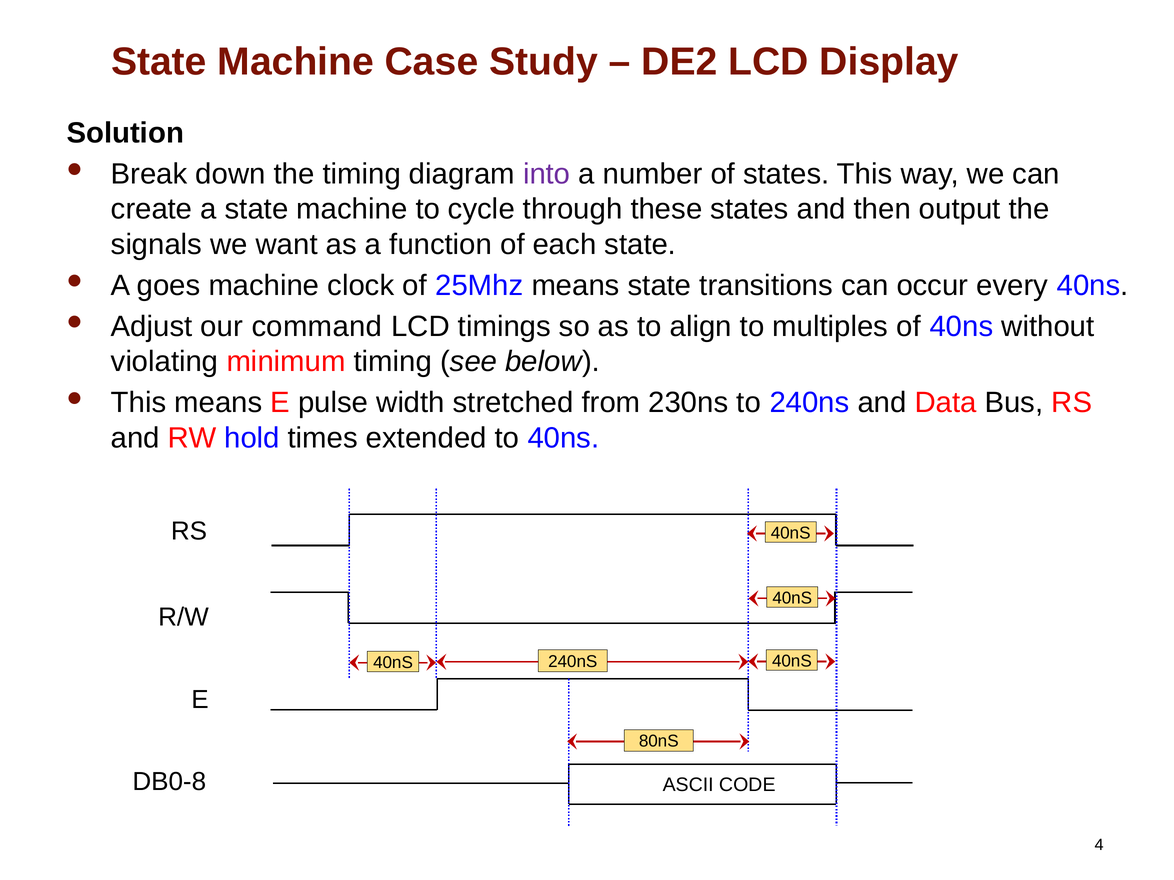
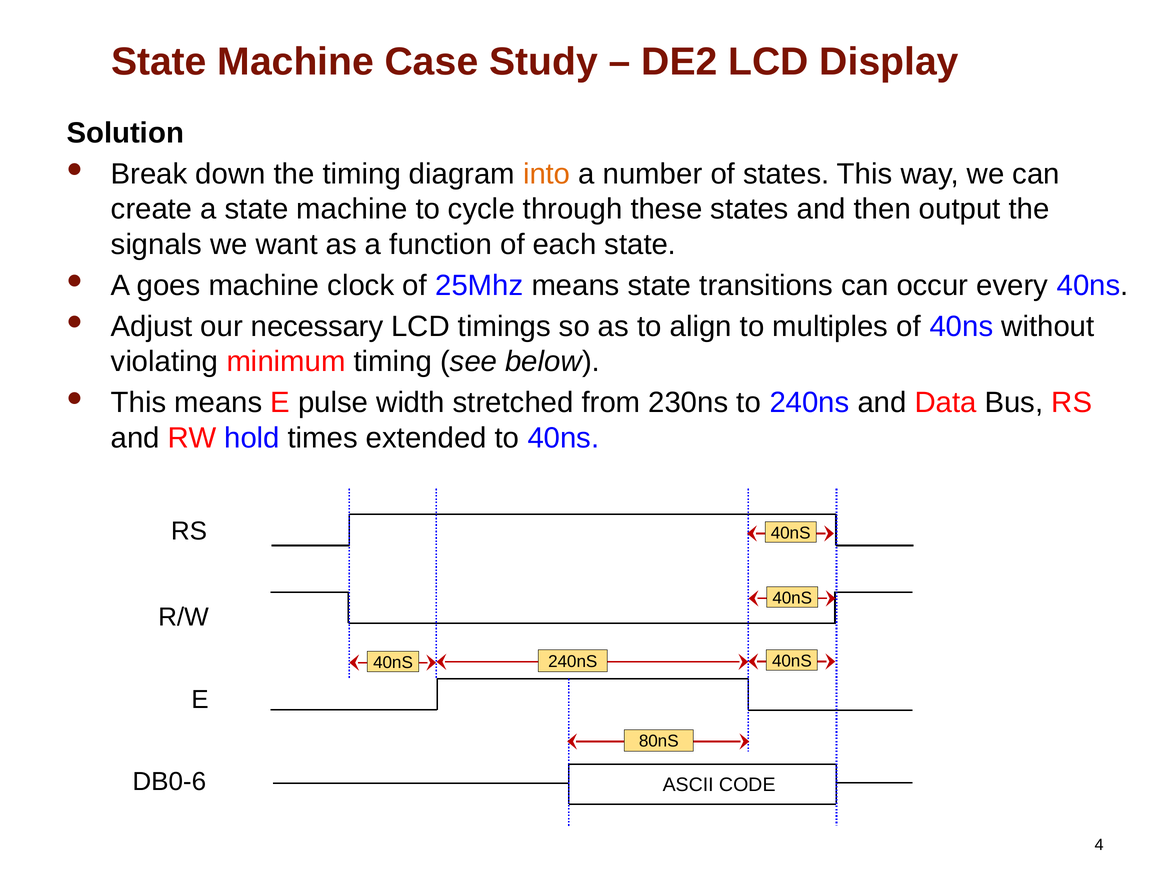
into colour: purple -> orange (547, 174)
command: command -> necessary (317, 327)
DB0-8: DB0-8 -> DB0-6 (169, 782)
